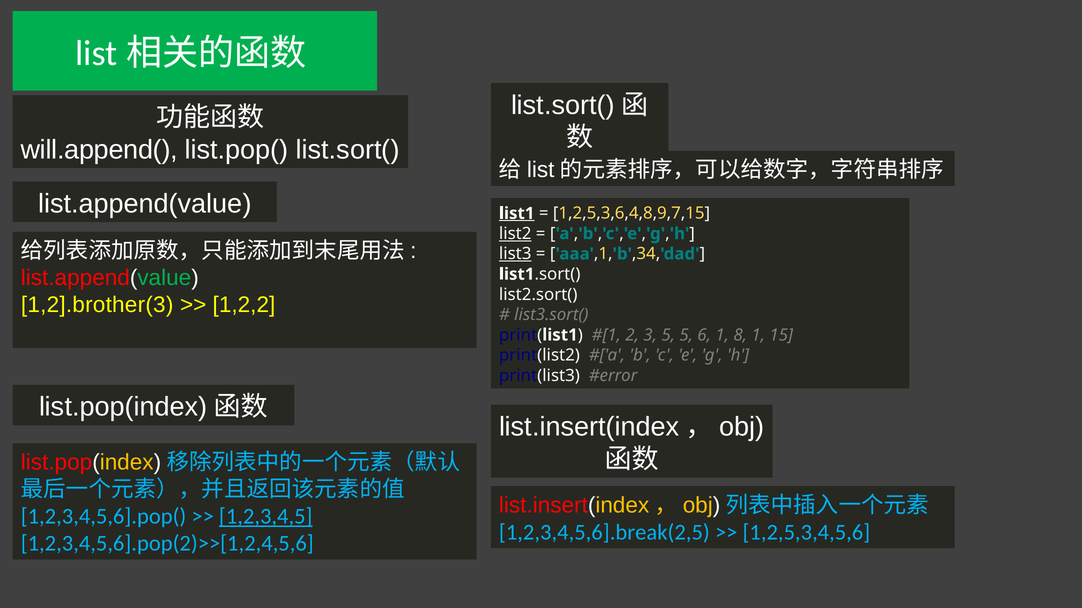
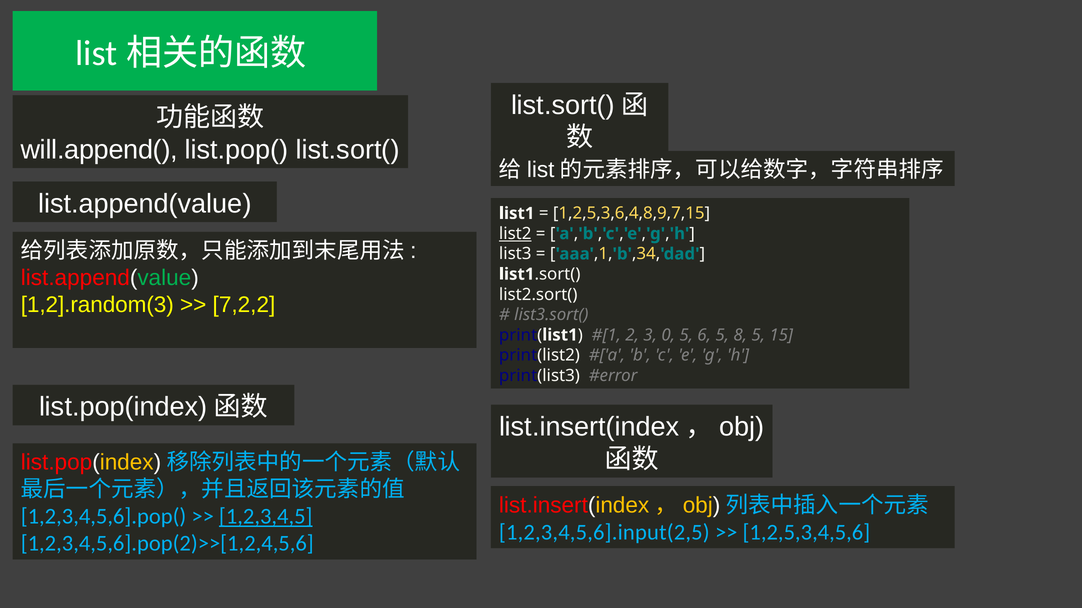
list1 underline: present -> none (517, 214)
list3 underline: present -> none (515, 254)
1,2].brother(3: 1,2].brother(3 -> 1,2].random(3 (97, 305)
1,2,2: 1,2,2 -> 7,2,2 (244, 305)
3 5: 5 -> 0 (668, 335)
6 1: 1 -> 5 (722, 335)
8 1: 1 -> 5 (758, 335)
1,2,3,4,5,6].break(2,5: 1,2,3,4,5,6].break(2,5 -> 1,2,3,4,5,6].input(2,5 (604, 533)
